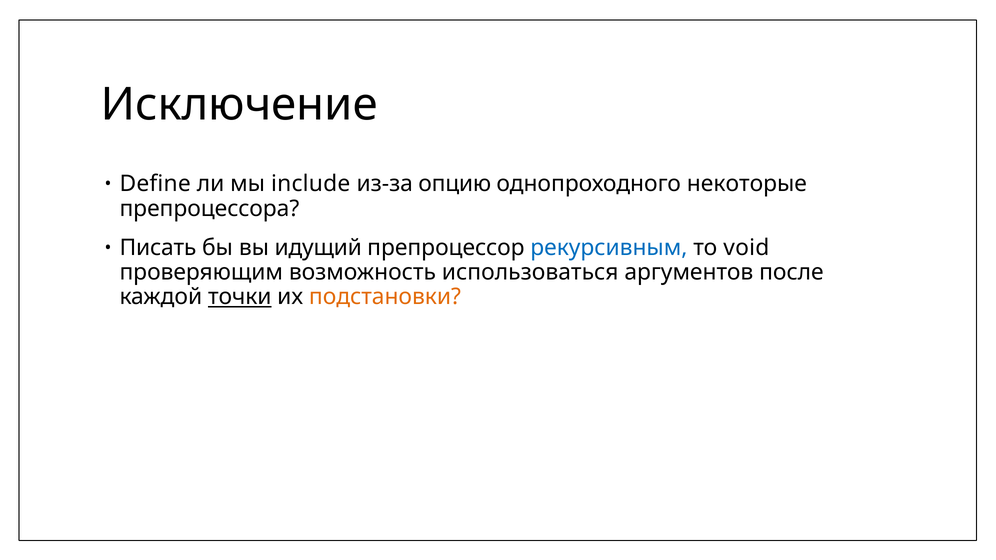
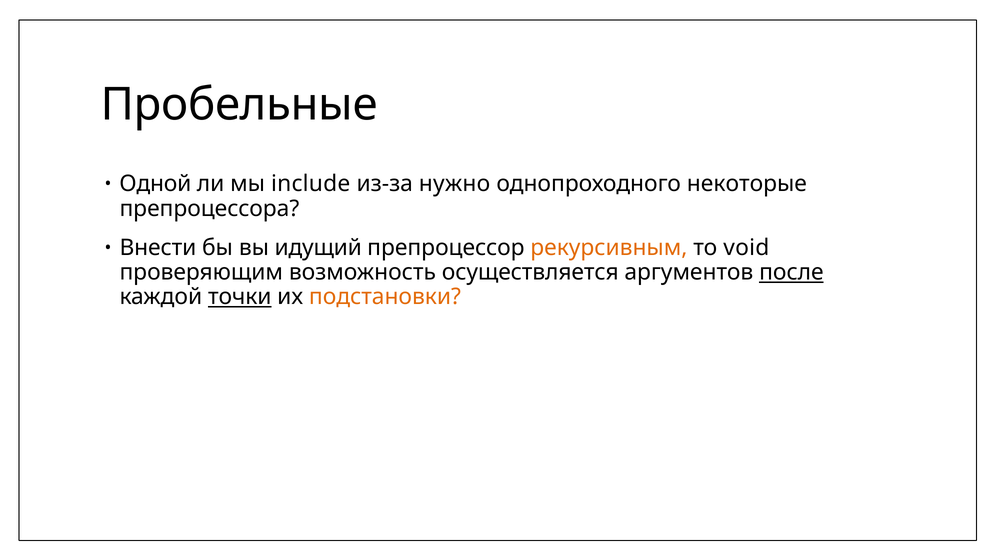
Исключение: Исключение -> Пробельные (239, 105)
Define: Define -> Одной (155, 184)
опцию: опцию -> нужно (455, 184)
Писать: Писать -> Внести (158, 248)
рекурсивным colour: blue -> orange (609, 248)
использоваться: использоваться -> осуществляется (530, 272)
после underline: none -> present (791, 272)
